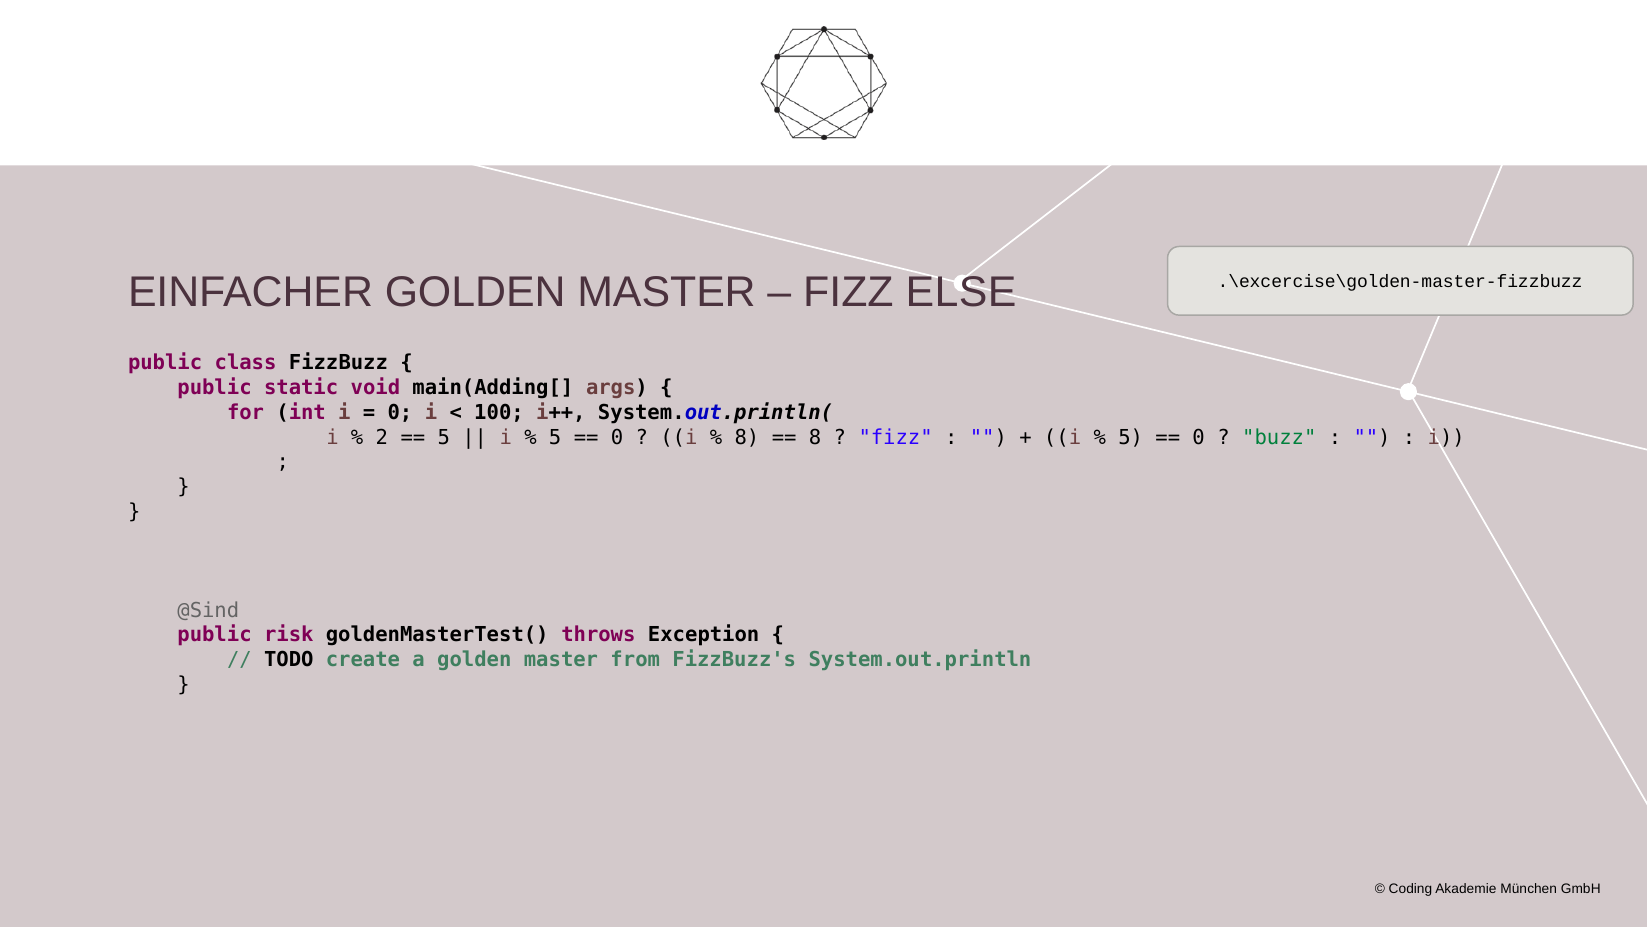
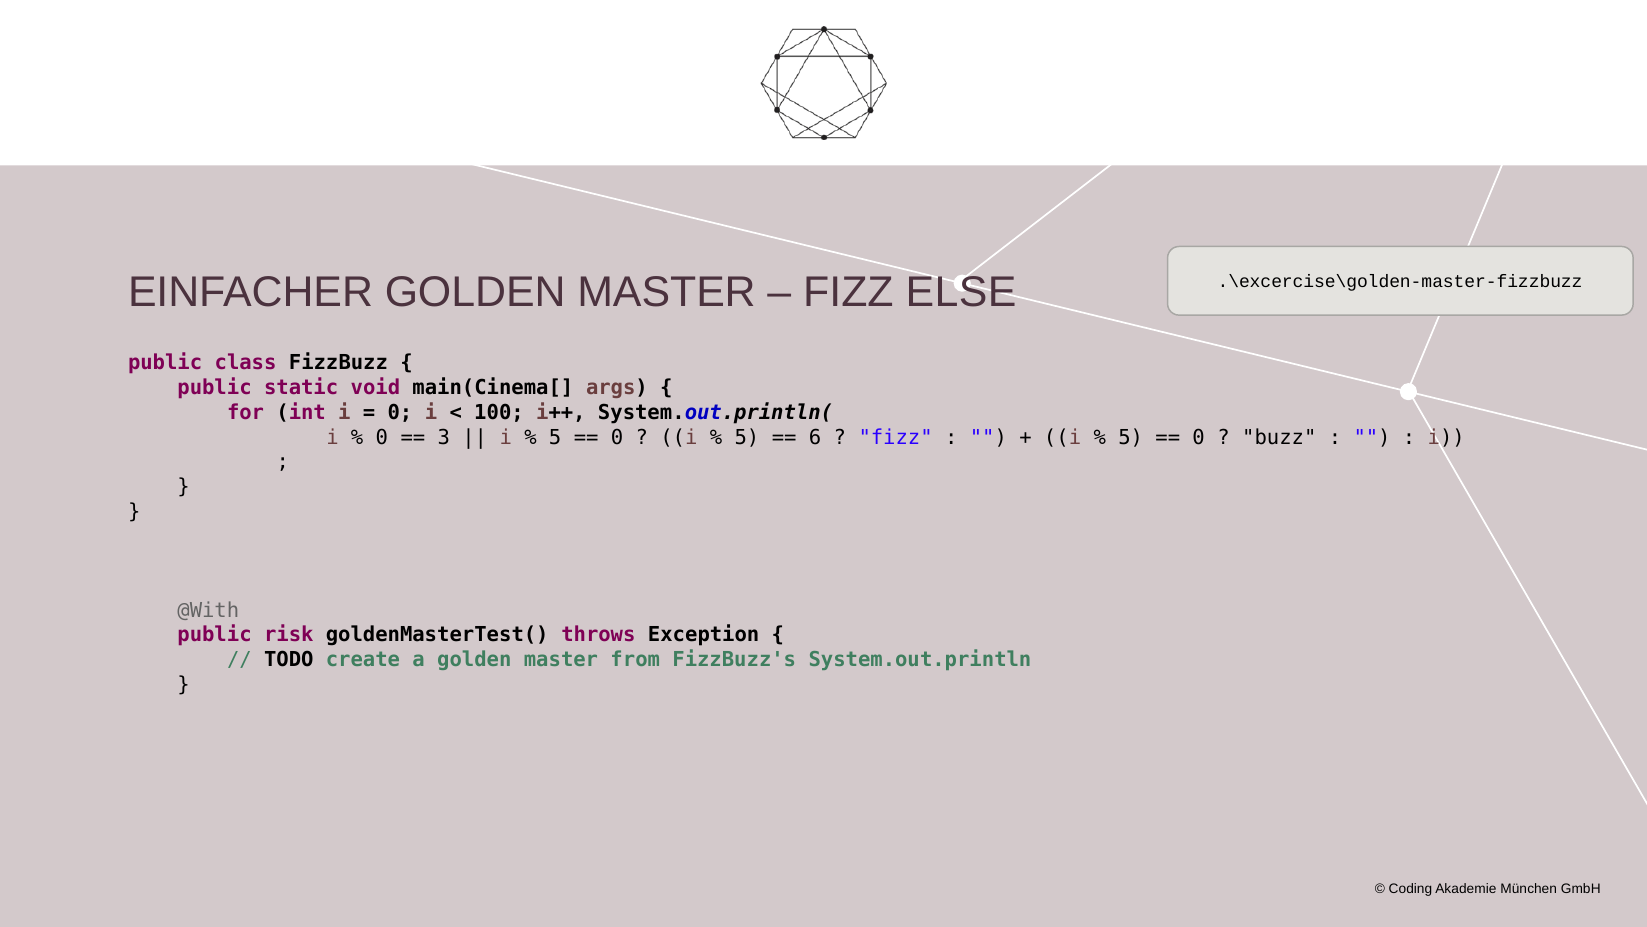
main(Adding[: main(Adding[ -> main(Cinema[ (493, 388)
2: 2 -> 0 (382, 437)
5: 5 -> 3 (444, 437)
8: 8 -> 5 (747, 437)
8: 8 -> 6 (815, 437)
buzz colour: green -> black (1279, 437)
@Sind: @Sind -> @With (208, 610)
